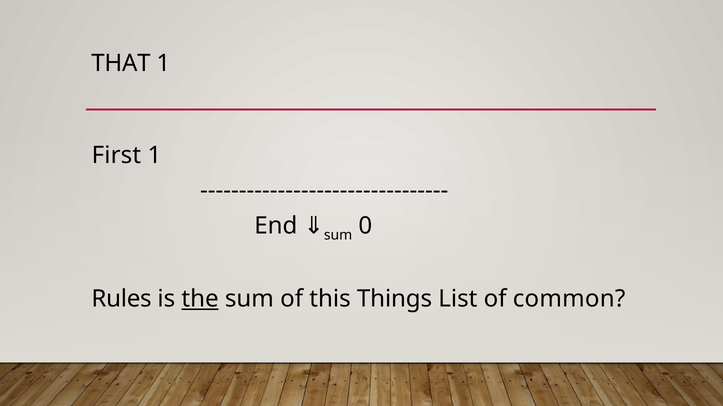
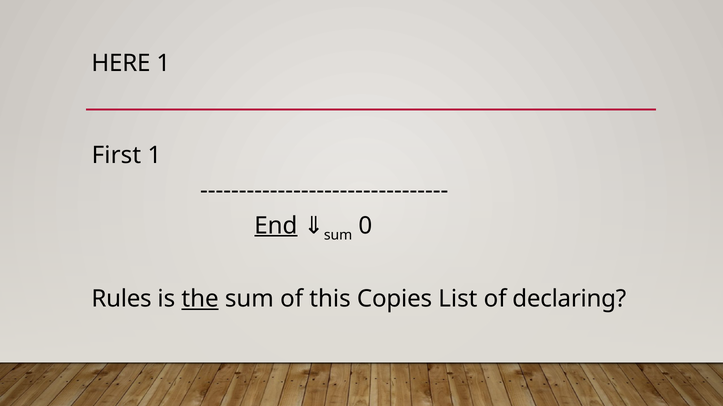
THAT: THAT -> HERE (121, 63)
End underline: none -> present (276, 226)
Things: Things -> Copies (395, 299)
common: common -> declaring (569, 299)
